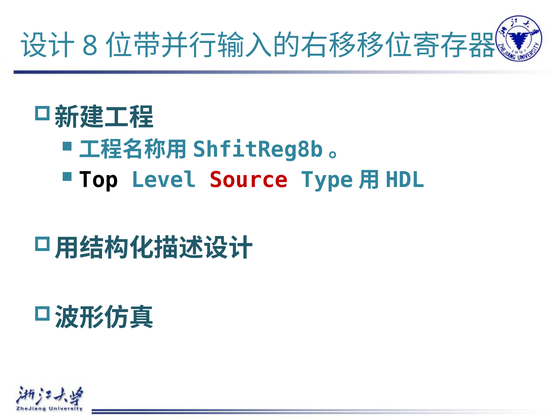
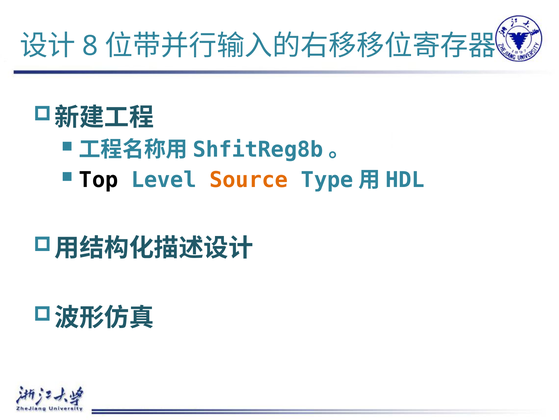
Source colour: red -> orange (249, 180)
